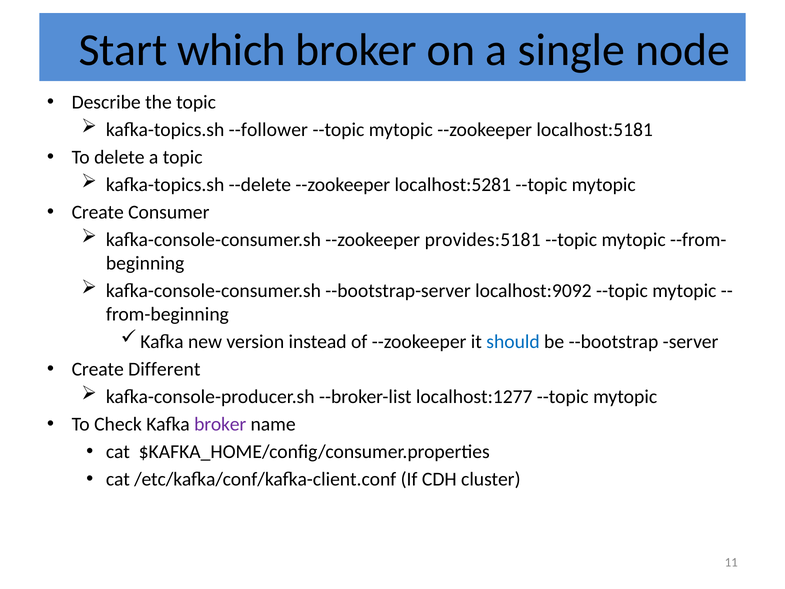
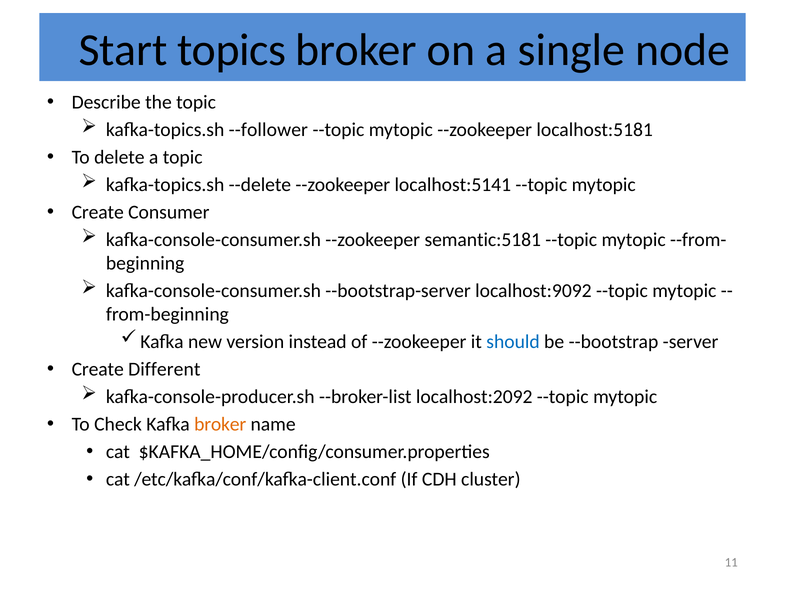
which: which -> topics (232, 50)
localhost:5281: localhost:5281 -> localhost:5141 (453, 185)
provides:5181: provides:5181 -> semantic:5181 (483, 240)
localhost:1277: localhost:1277 -> localhost:2092 (474, 397)
broker colour: purple -> orange (220, 424)
